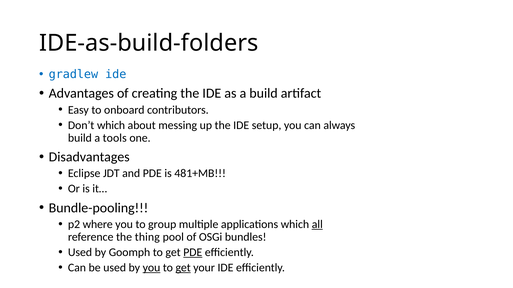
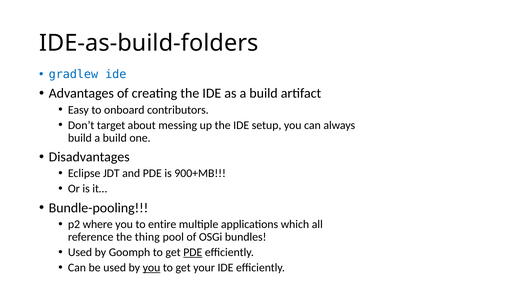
Don’t which: which -> target (111, 125)
build a tools: tools -> build (115, 138)
481+MB: 481+MB -> 900+MB (200, 174)
group: group -> entire (162, 225)
all underline: present -> none (317, 225)
get underline: present -> none (183, 268)
